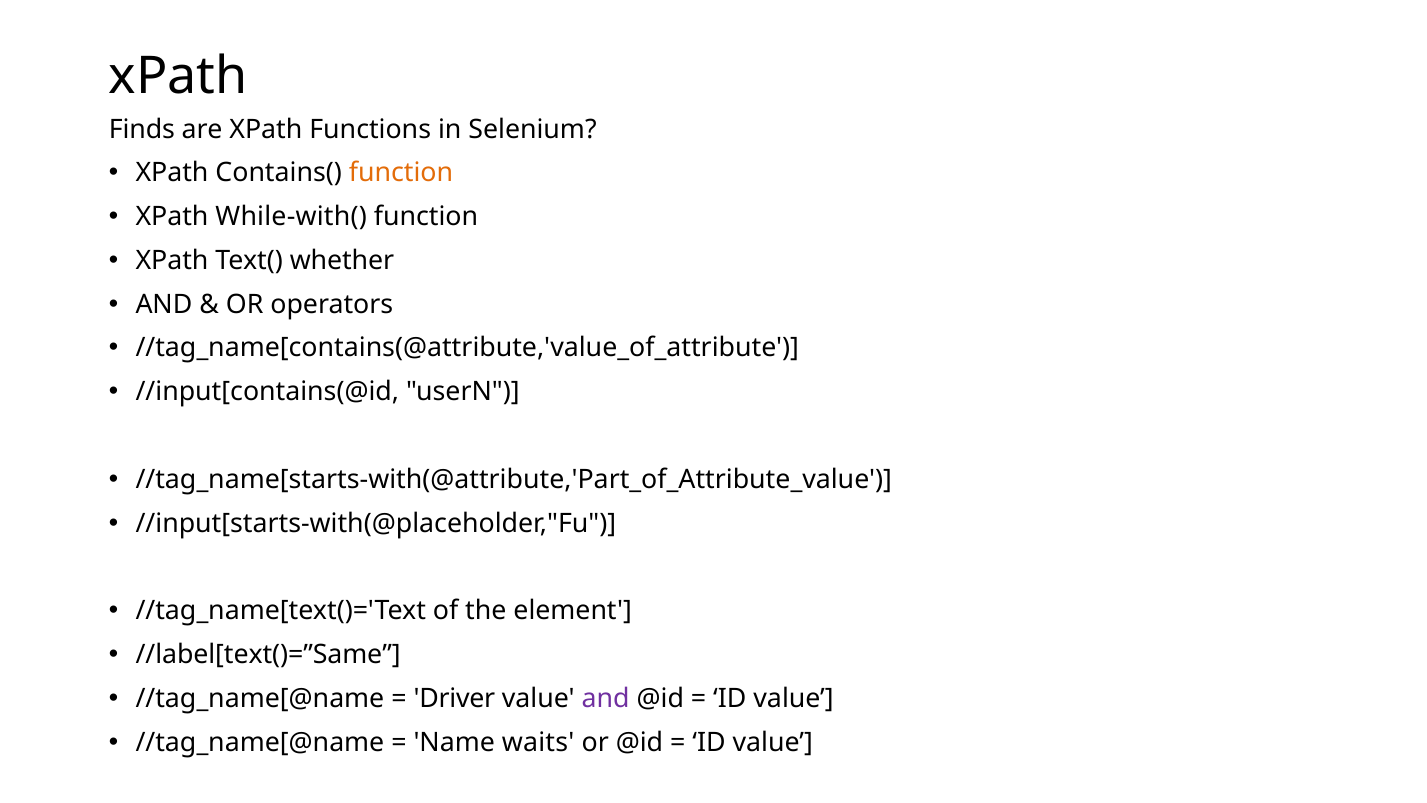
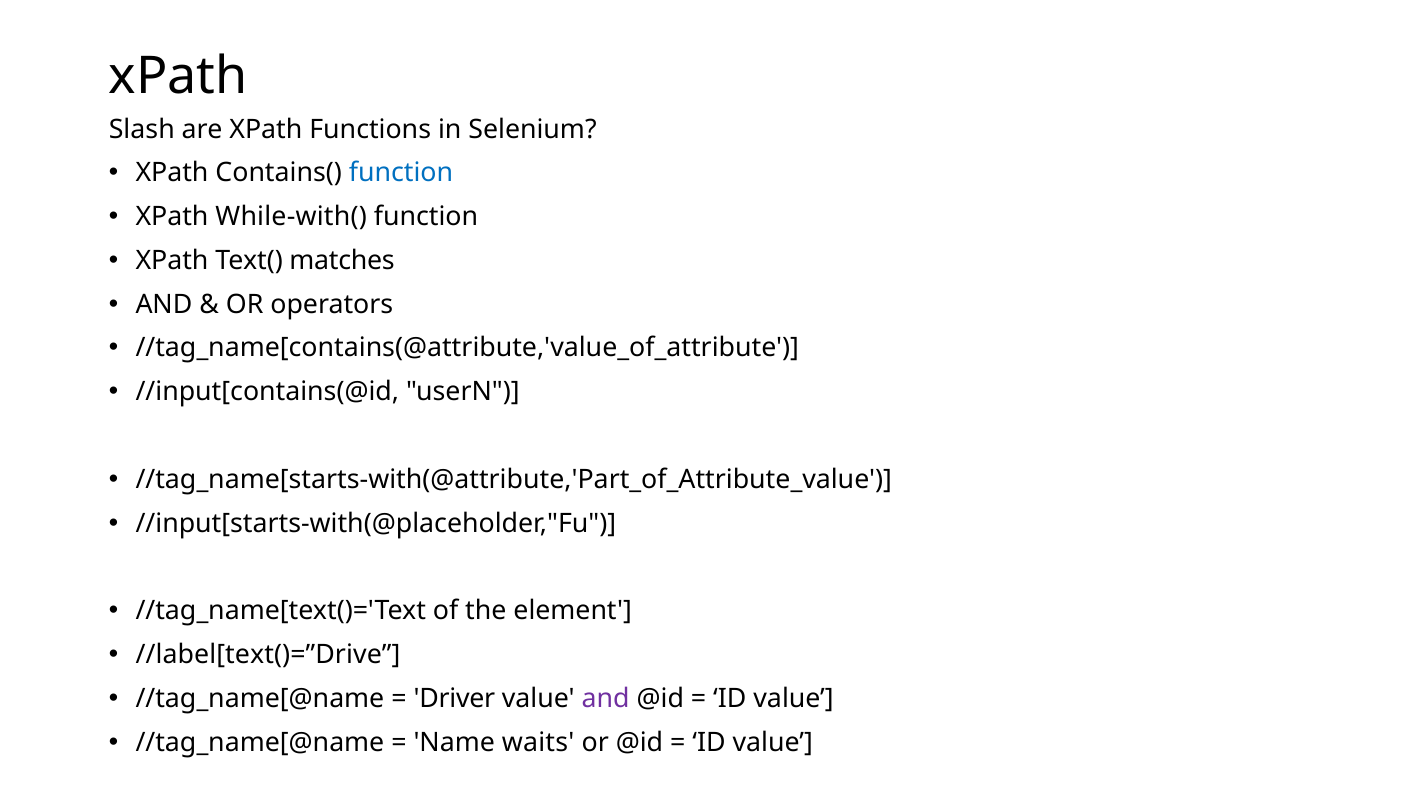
Finds: Finds -> Slash (142, 129)
function colour: orange -> blue (401, 173)
whether: whether -> matches (342, 260)
//label[text()=”Same: //label[text()=”Same -> //label[text()=”Drive (268, 654)
